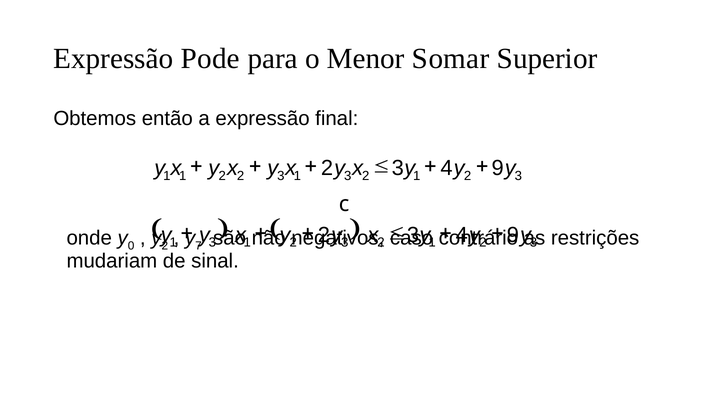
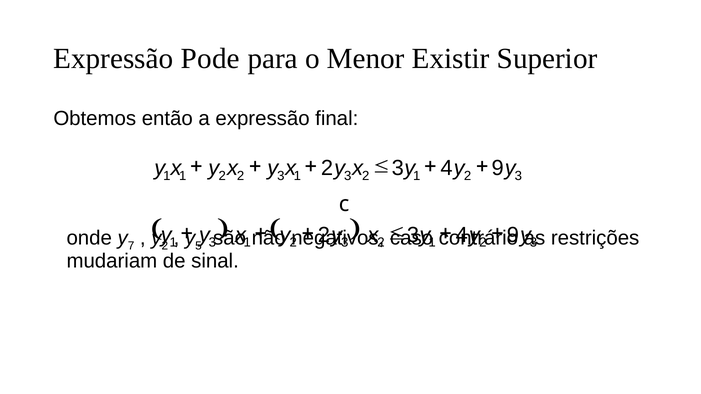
Somar: Somar -> Existir (451, 59)
0: 0 -> 7 (131, 246)
7: 7 -> 5 (199, 246)
